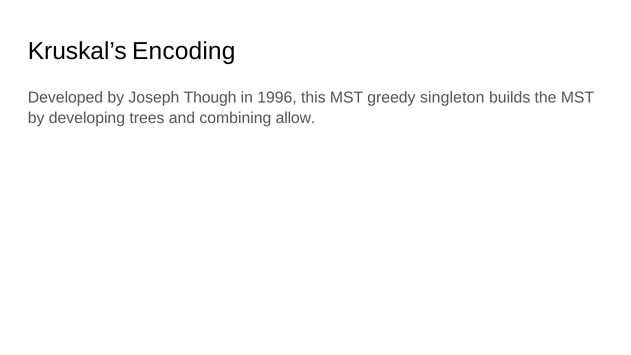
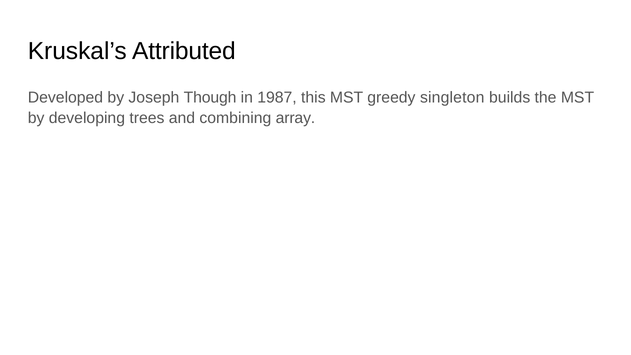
Encoding: Encoding -> Attributed (184, 51)
1996: 1996 -> 1987 (277, 98)
allow: allow -> array (295, 118)
